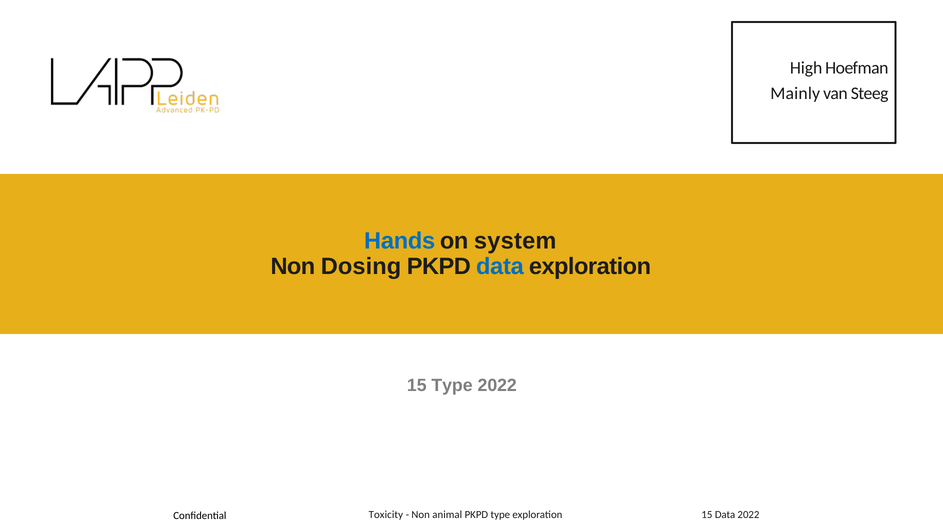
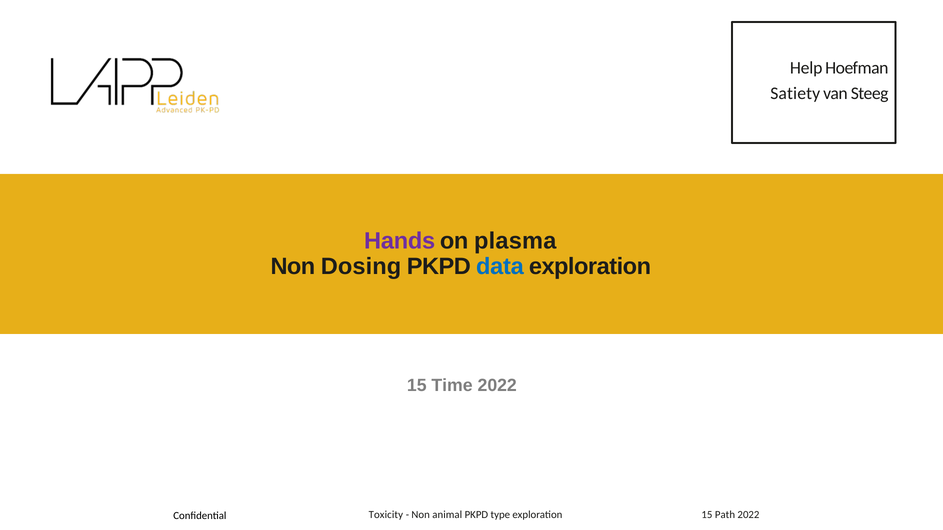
High: High -> Help (806, 68)
Mainly: Mainly -> Satiety (795, 94)
Hands colour: blue -> purple (400, 241)
system: system -> plasma (515, 241)
15 Type: Type -> Time (452, 386)
15 Data: Data -> Path (725, 515)
